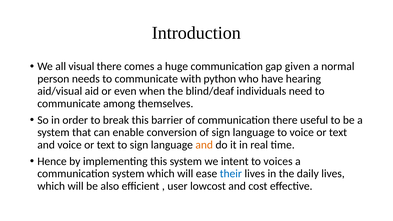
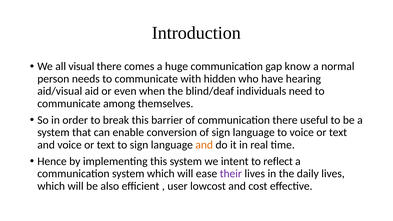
given: given -> know (298, 66)
python: python -> hidden (220, 79)
voices: voices -> reflect (278, 161)
their colour: blue -> purple (231, 174)
